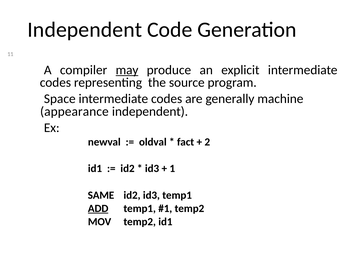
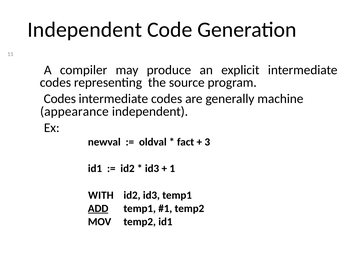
may underline: present -> none (127, 70)
Space: Space -> Codes (60, 99)
2: 2 -> 3 (207, 142)
SAME: SAME -> WITH (101, 195)
